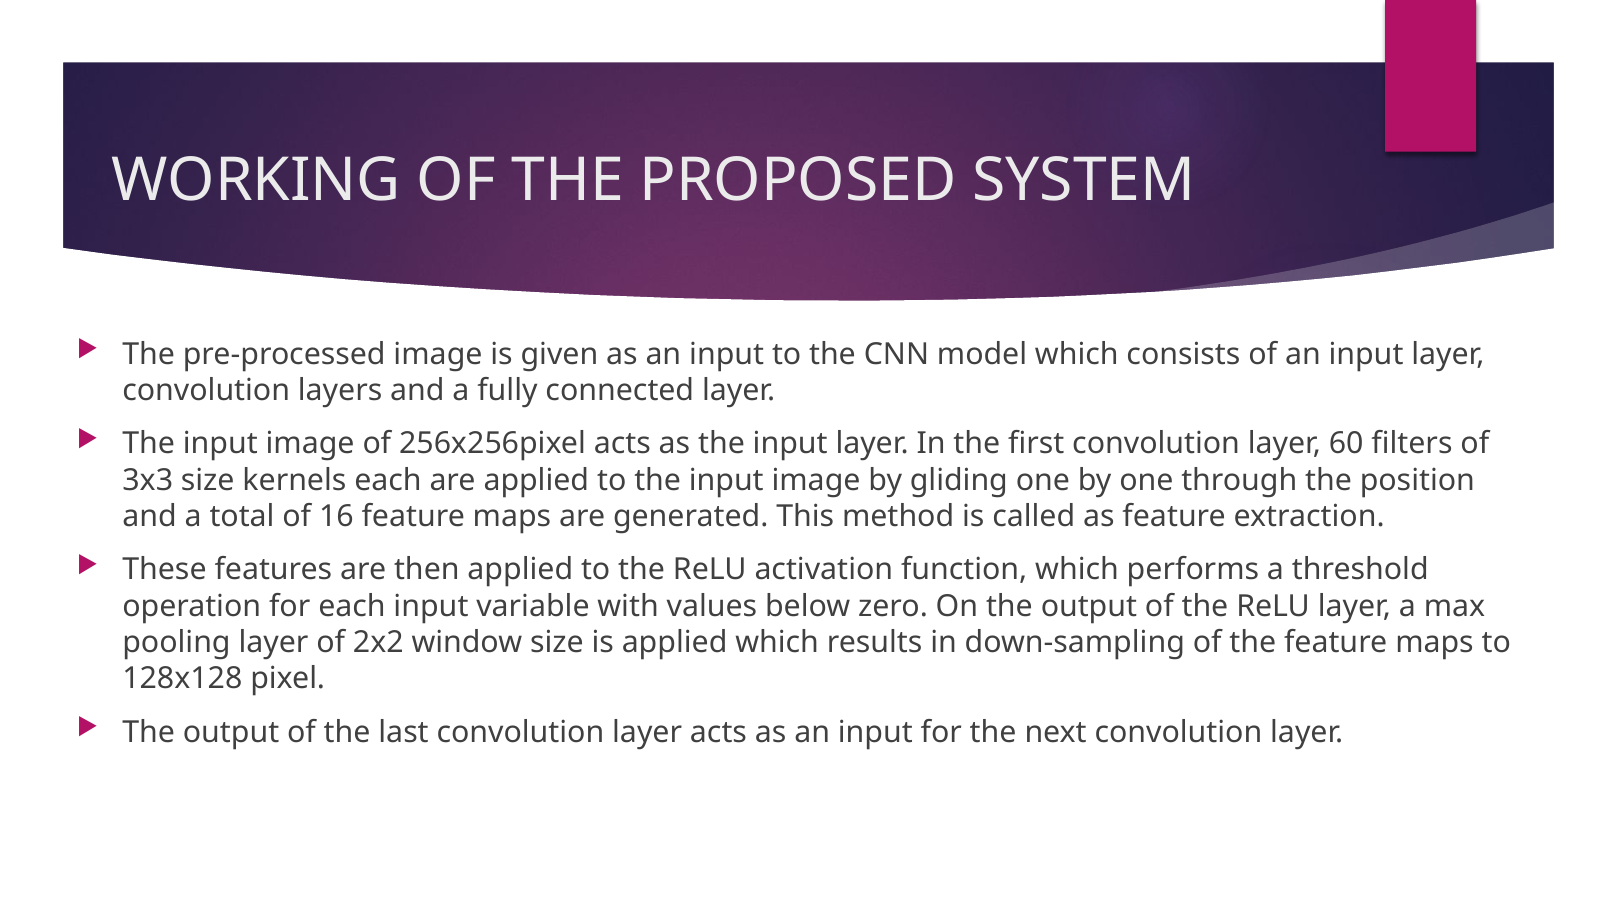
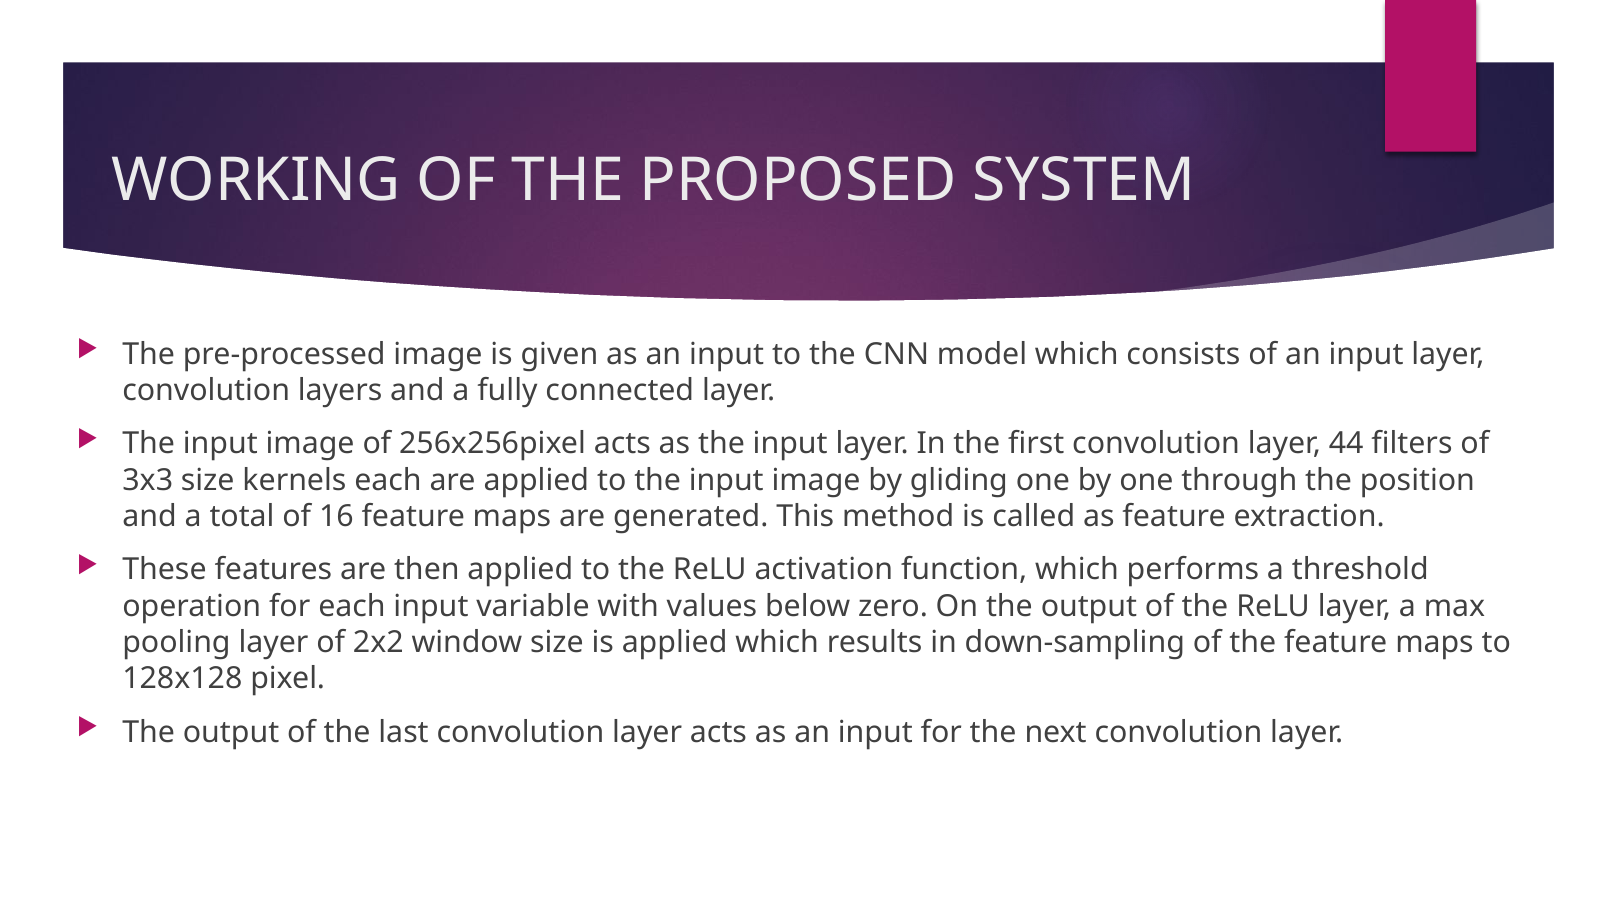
60: 60 -> 44 (1346, 444)
